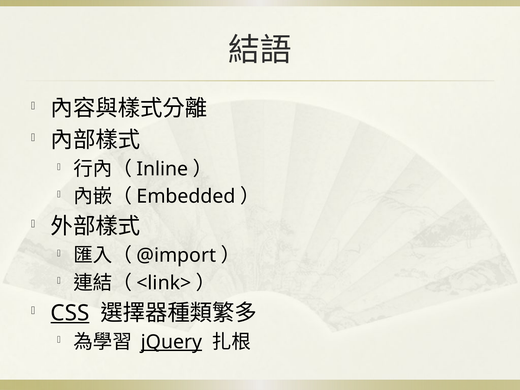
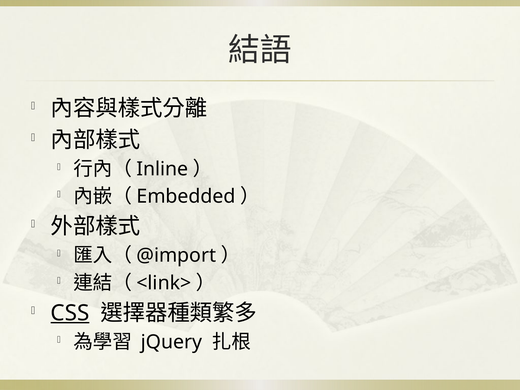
jQuery underline: present -> none (172, 342)
